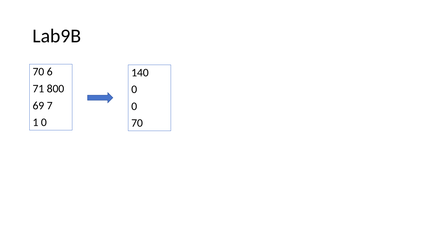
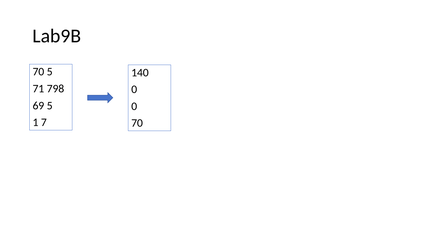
70 6: 6 -> 5 (50, 72)
800: 800 -> 798 (55, 89)
69 7: 7 -> 5 (50, 105)
1 0: 0 -> 7 (44, 122)
